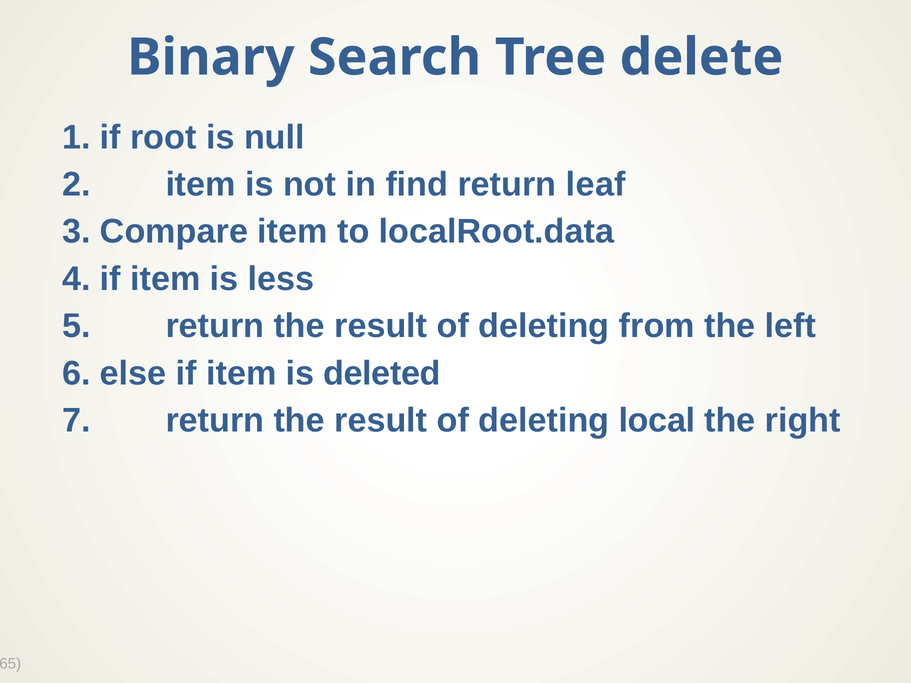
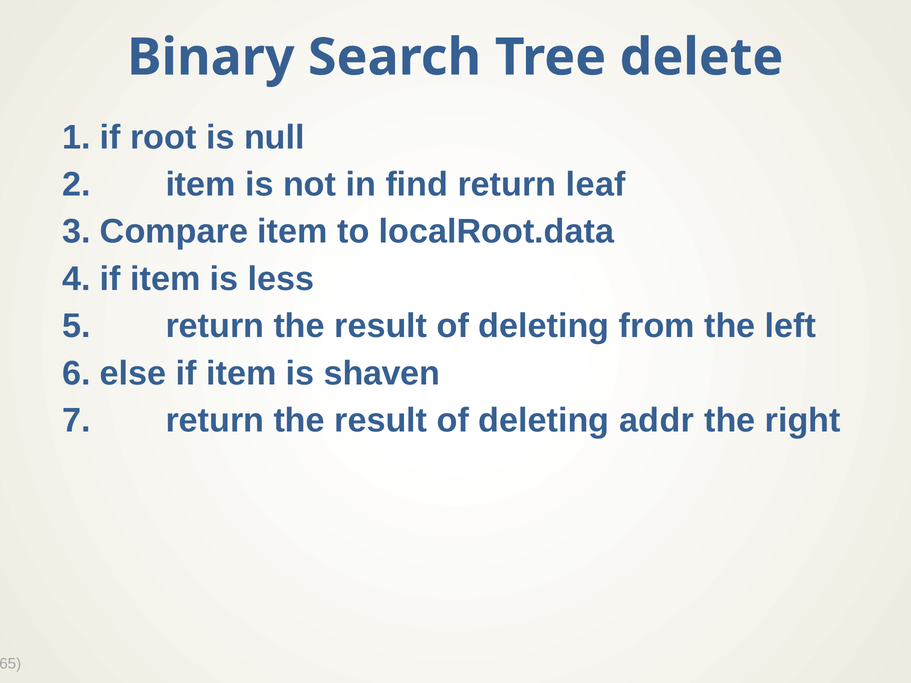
deleted: deleted -> shaven (382, 373)
local: local -> addr (657, 421)
